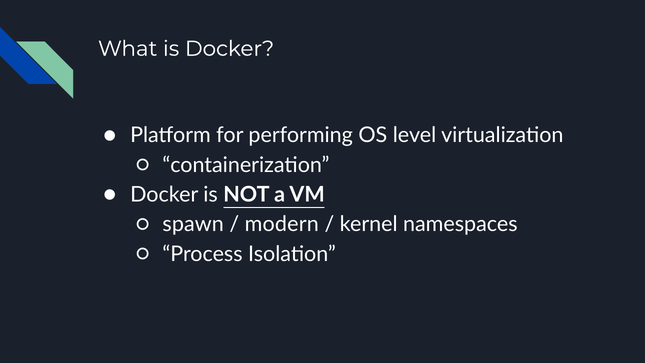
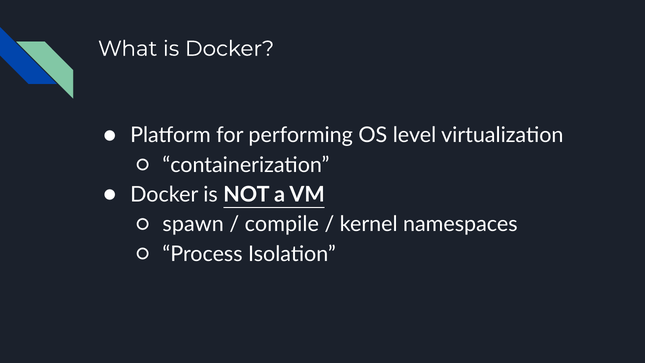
modern: modern -> compile (282, 224)
